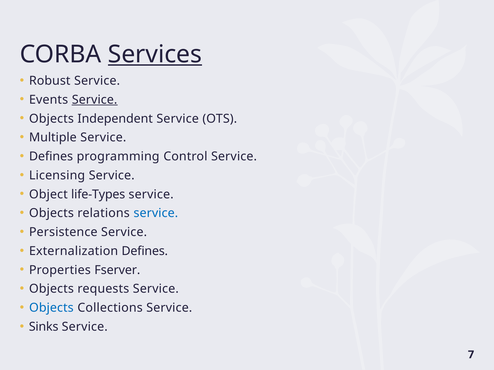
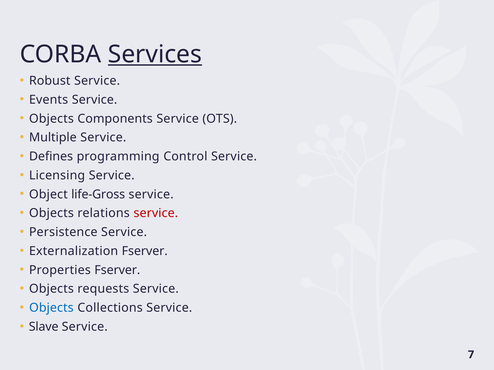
Service underline: present -> none (95, 100)
Independent: Independent -> Components (115, 119)
life-Types: life-Types -> life-Gross (98, 195)
service colour: blue -> red (156, 213)
Externalization Defines: Defines -> Fserver (145, 251)
Sinks: Sinks -> Slave (44, 327)
